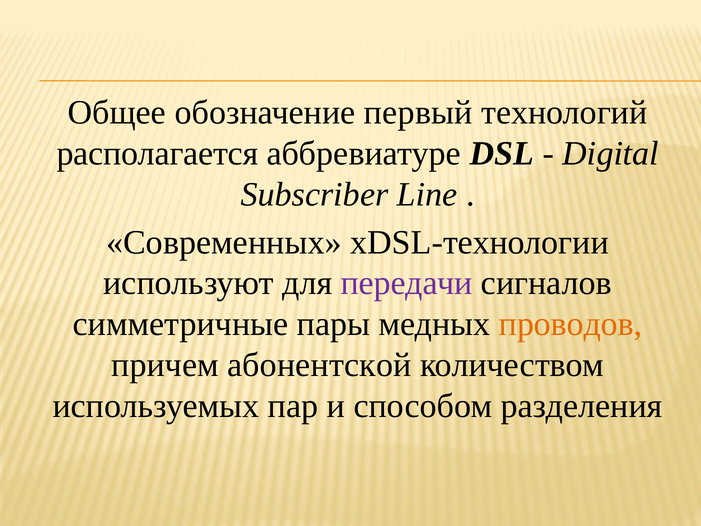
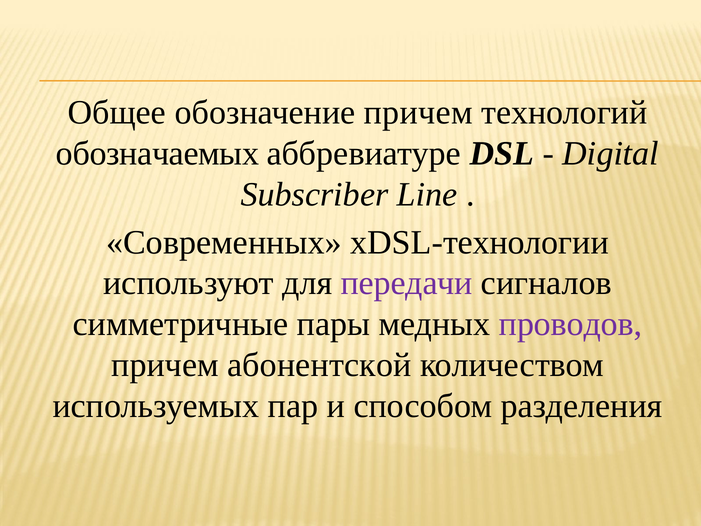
обозначение первый: первый -> причем (418, 113)
располагается: располагается -> обозначаемых (157, 153)
проводов colour: orange -> purple (571, 324)
